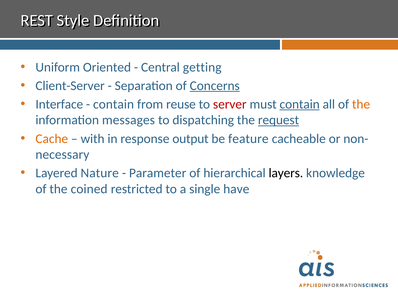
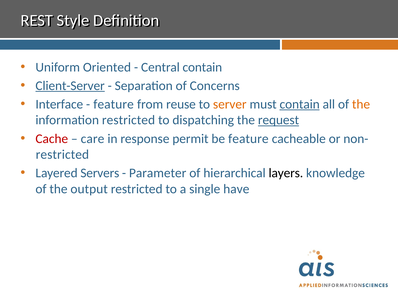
Central getting: getting -> contain (202, 67)
Client-Server underline: none -> present (70, 86)
Concerns underline: present -> none (215, 86)
contain: contain -> feature (114, 104)
server colour: red -> orange (230, 104)
information messages: messages -> restricted (129, 120)
Cache colour: orange -> red (52, 139)
with: with -> care (93, 139)
output: output -> permit (190, 139)
necessary: necessary -> restricted (62, 155)
Nature: Nature -> Servers (100, 173)
coined: coined -> output (89, 189)
